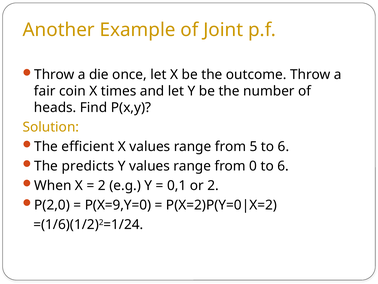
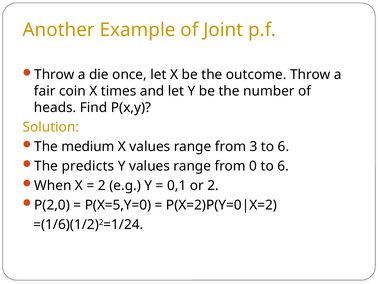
efficient: efficient -> medium (88, 146)
5: 5 -> 3 (253, 146)
P(X=9,Y=0: P(X=9,Y=0 -> P(X=5,Y=0 (118, 205)
